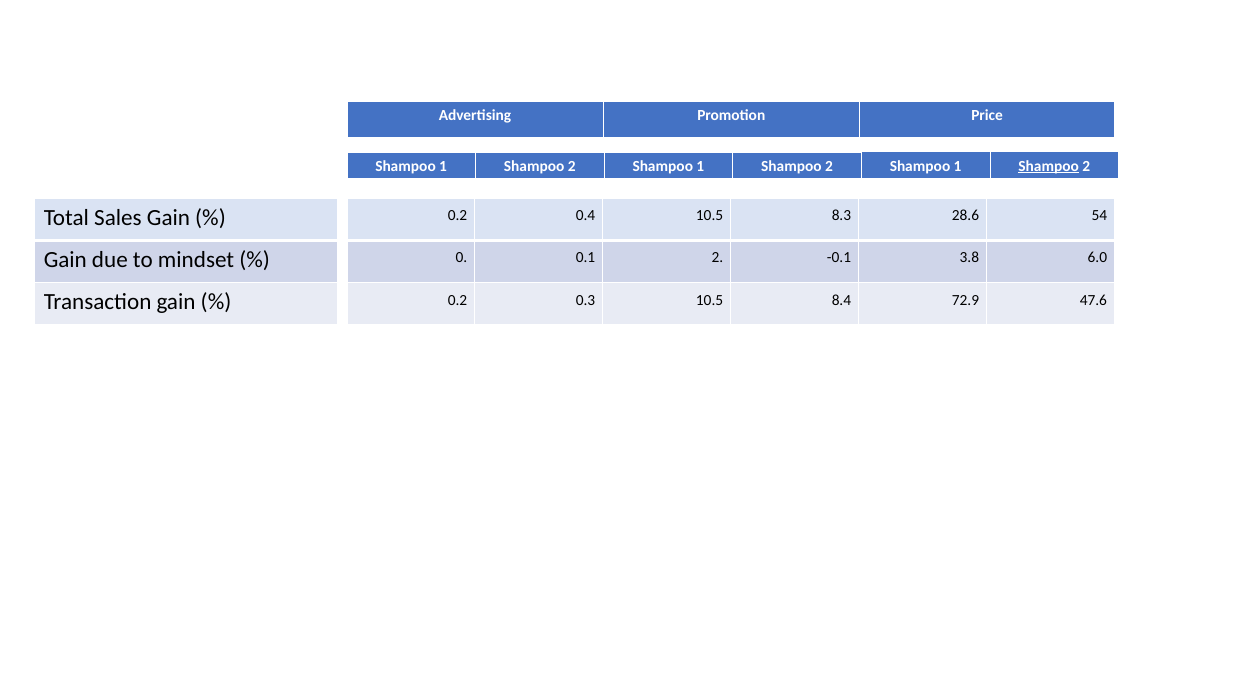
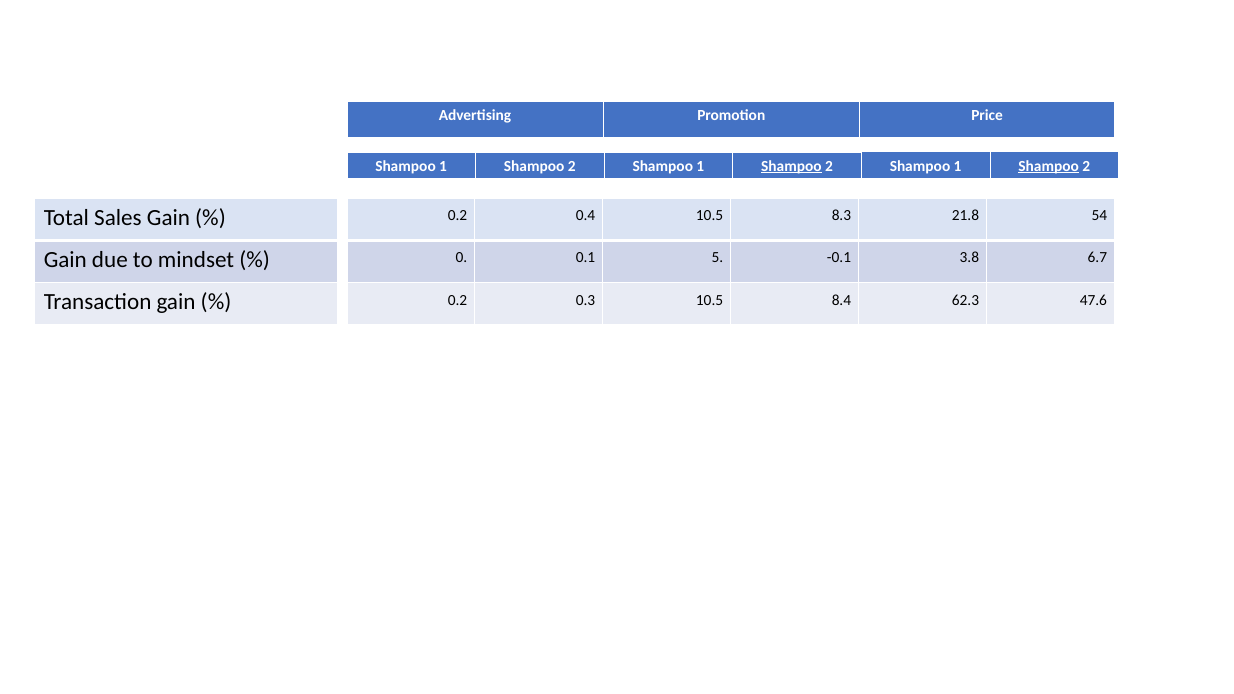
Shampoo underline: none -> present (791, 166)
28.6: 28.6 -> 21.8 (965, 216)
0.1 2: 2 -> 5 (717, 258)
6.0: 6.0 -> 6.7 (1097, 258)
72.9: 72.9 -> 62.3 (965, 300)
